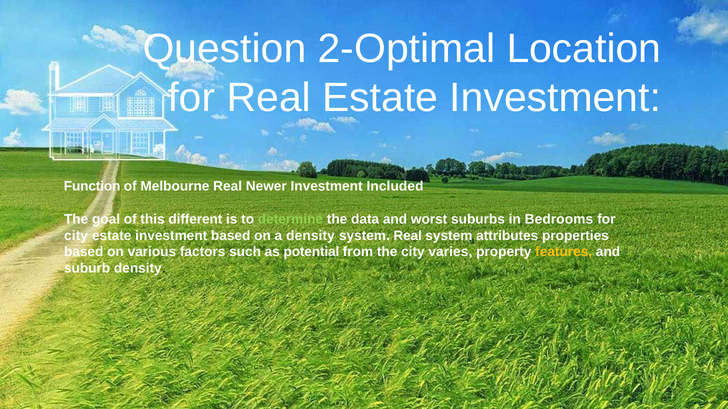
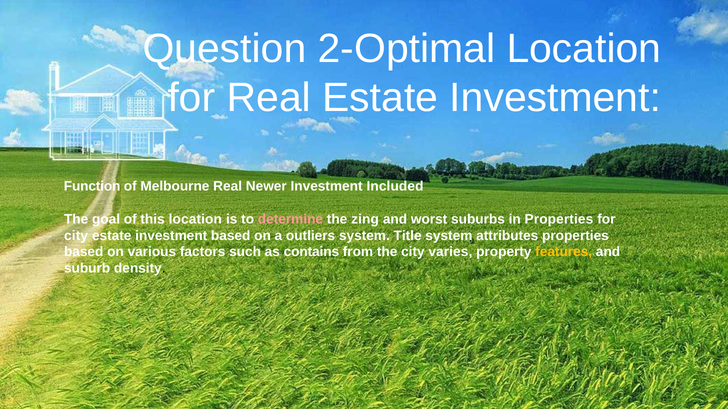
this different: different -> location (195, 219)
determine colour: light green -> pink (290, 219)
data: data -> zing (365, 219)
in Bedrooms: Bedrooms -> Properties (559, 219)
a density: density -> outliers (311, 236)
system Real: Real -> Title (408, 236)
potential: potential -> contains (311, 252)
